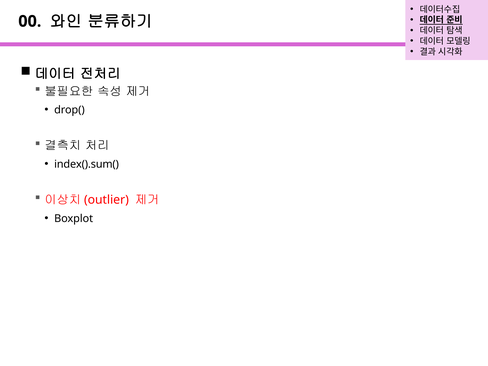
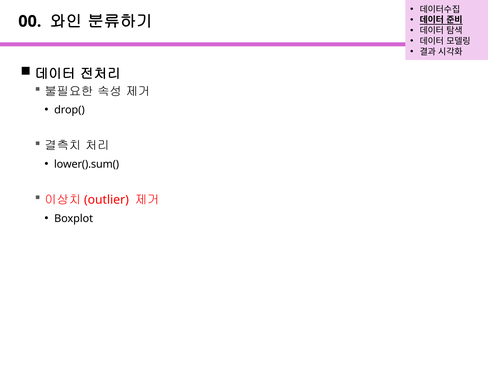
index().sum(: index().sum( -> lower().sum( (87, 164)
